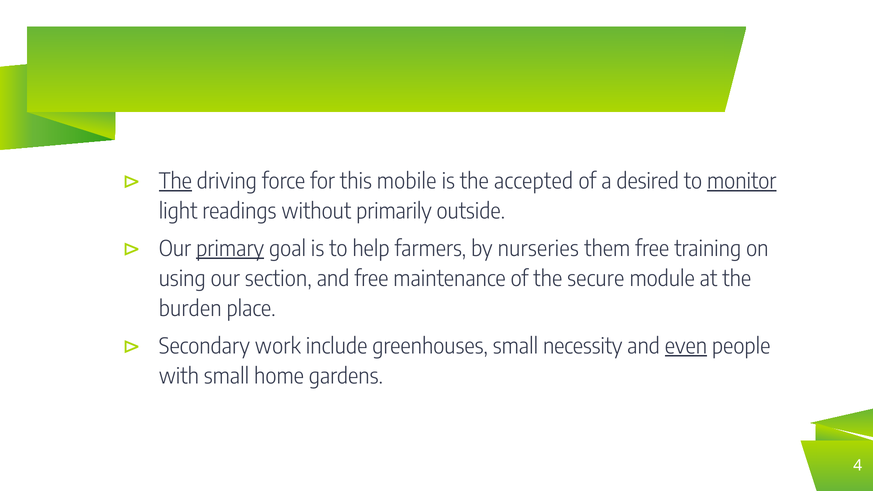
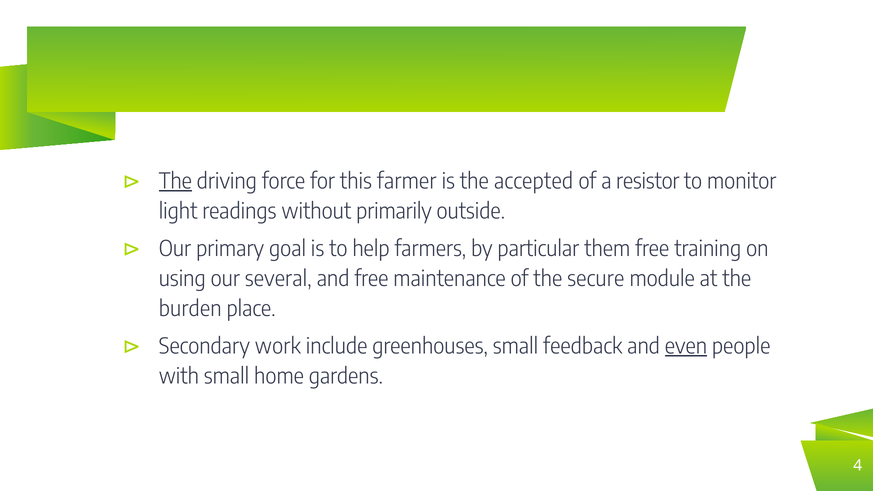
mobile: mobile -> farmer (407, 181)
desired: desired -> resistor (648, 181)
monitor underline: present -> none (742, 181)
primary underline: present -> none (230, 249)
nurseries: nurseries -> particular (538, 249)
section: section -> several (278, 279)
necessity: necessity -> feedback (583, 347)
